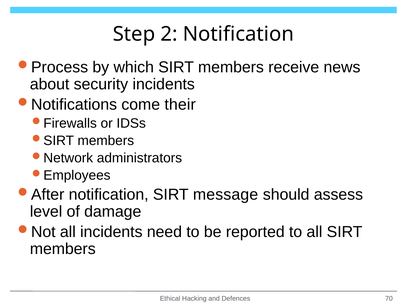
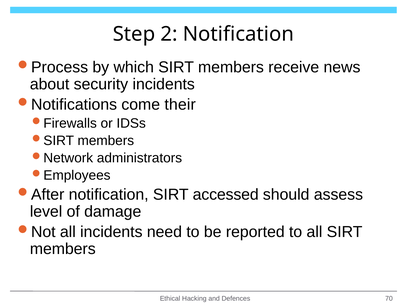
message: message -> accessed (226, 194)
